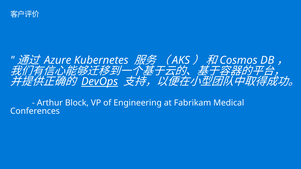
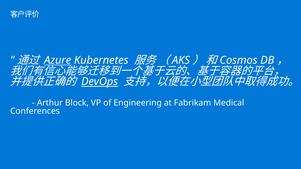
Azure underline: none -> present (58, 60)
